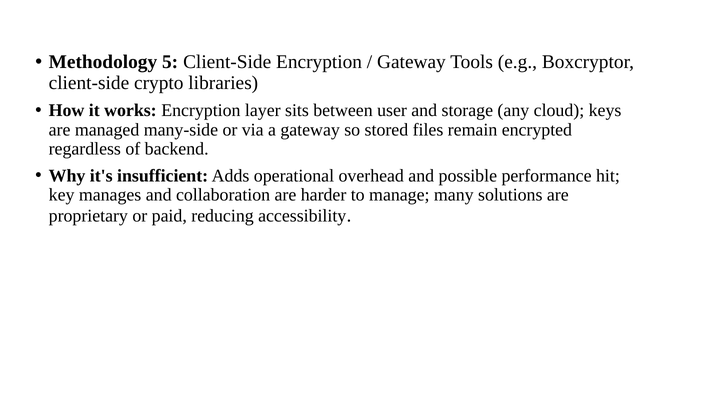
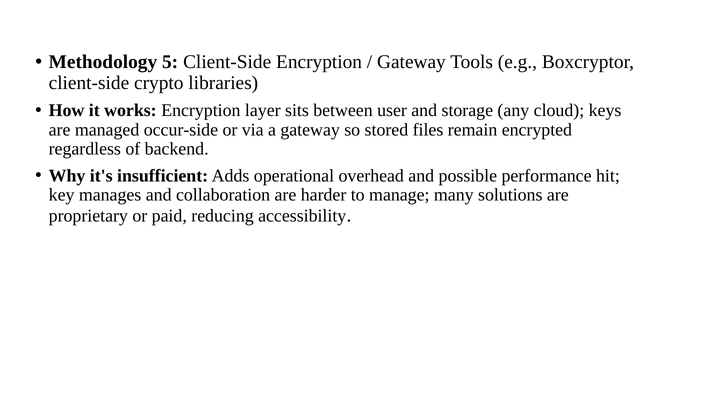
many-side: many-side -> occur-side (181, 130)
